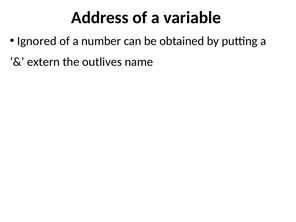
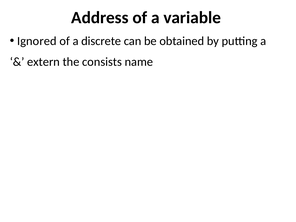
number: number -> discrete (101, 41)
outlives: outlives -> consists (102, 62)
